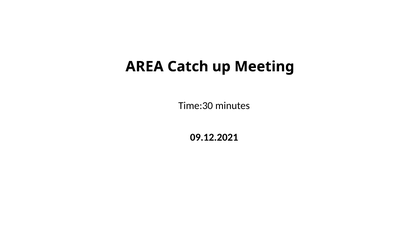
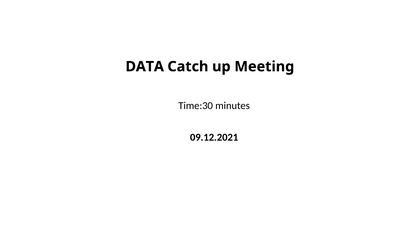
AREA: AREA -> DATA (145, 67)
